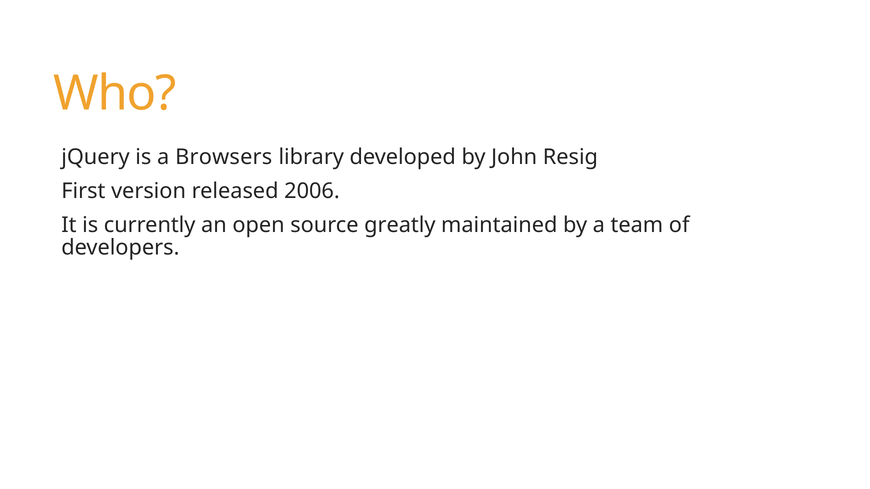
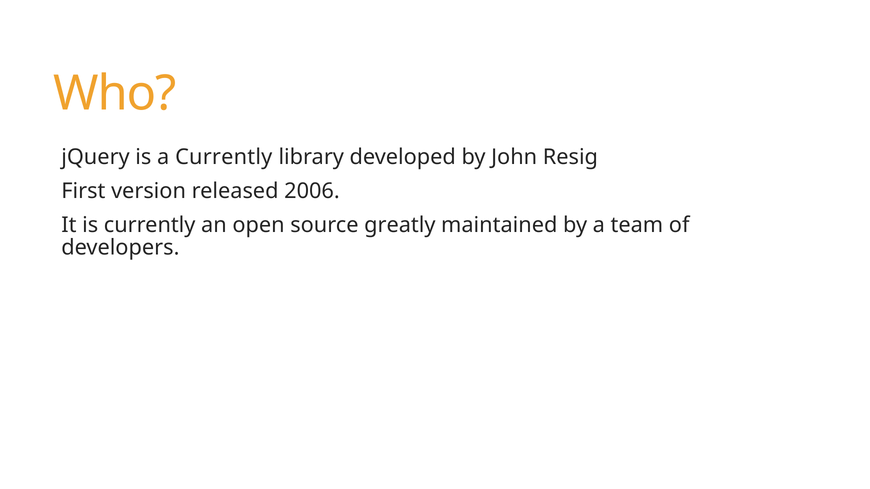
a Browsers: Browsers -> Currently (224, 157)
